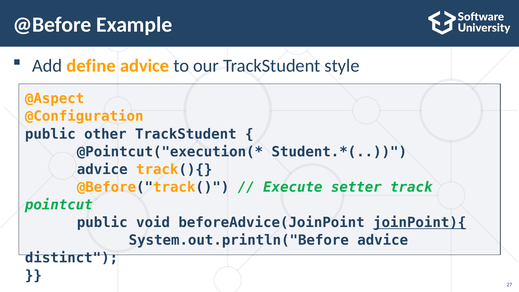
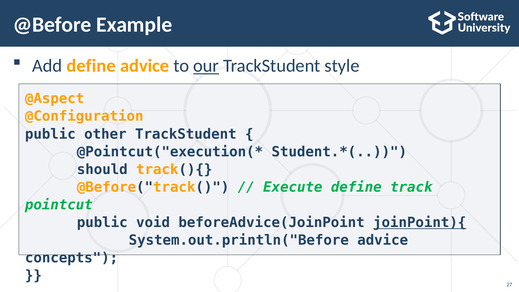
our underline: none -> present (206, 66)
advice: advice -> should (102, 169)
Execute setter: setter -> define (356, 187)
distinct: distinct -> concepts (72, 258)
